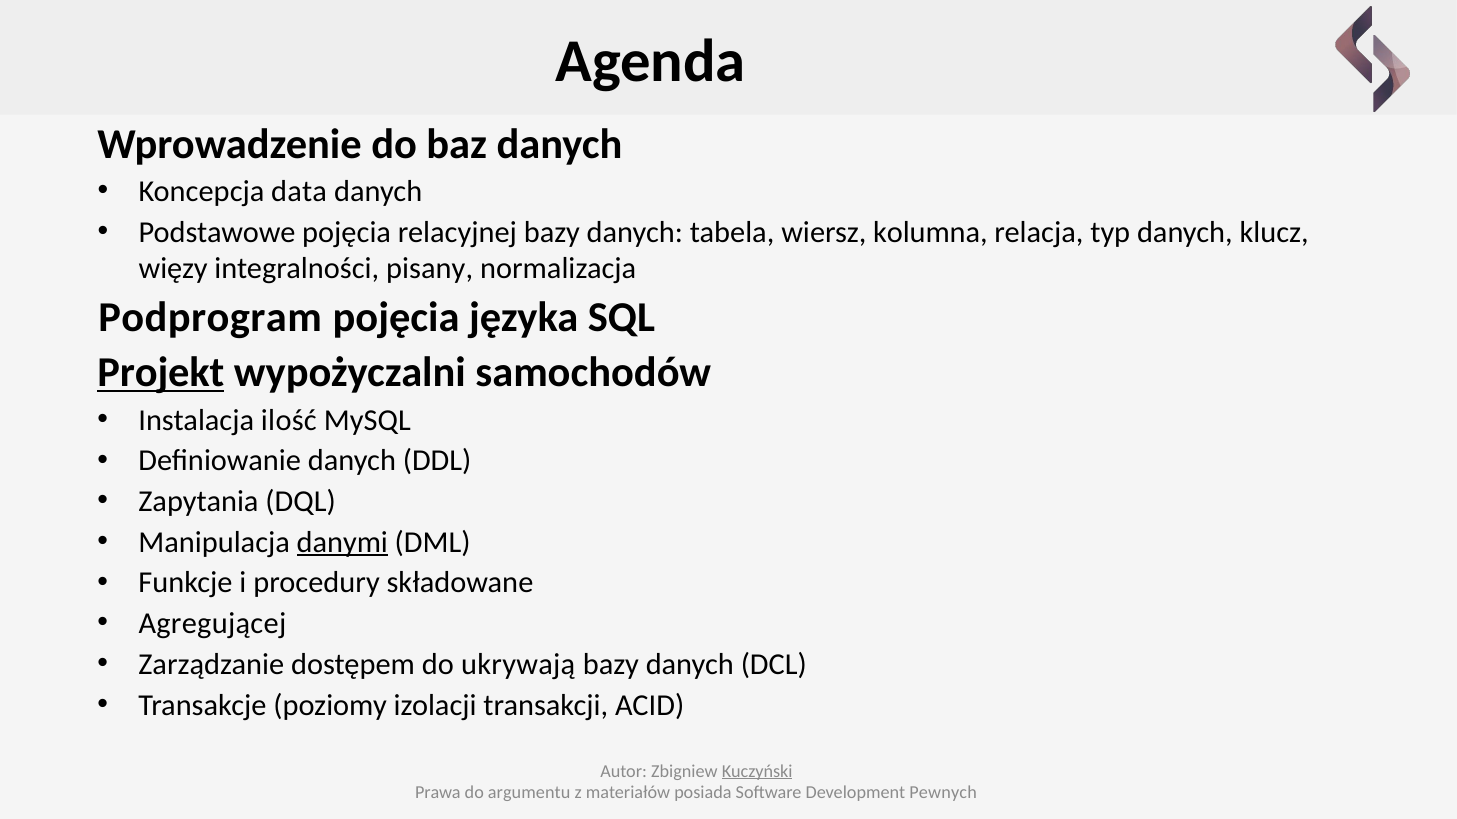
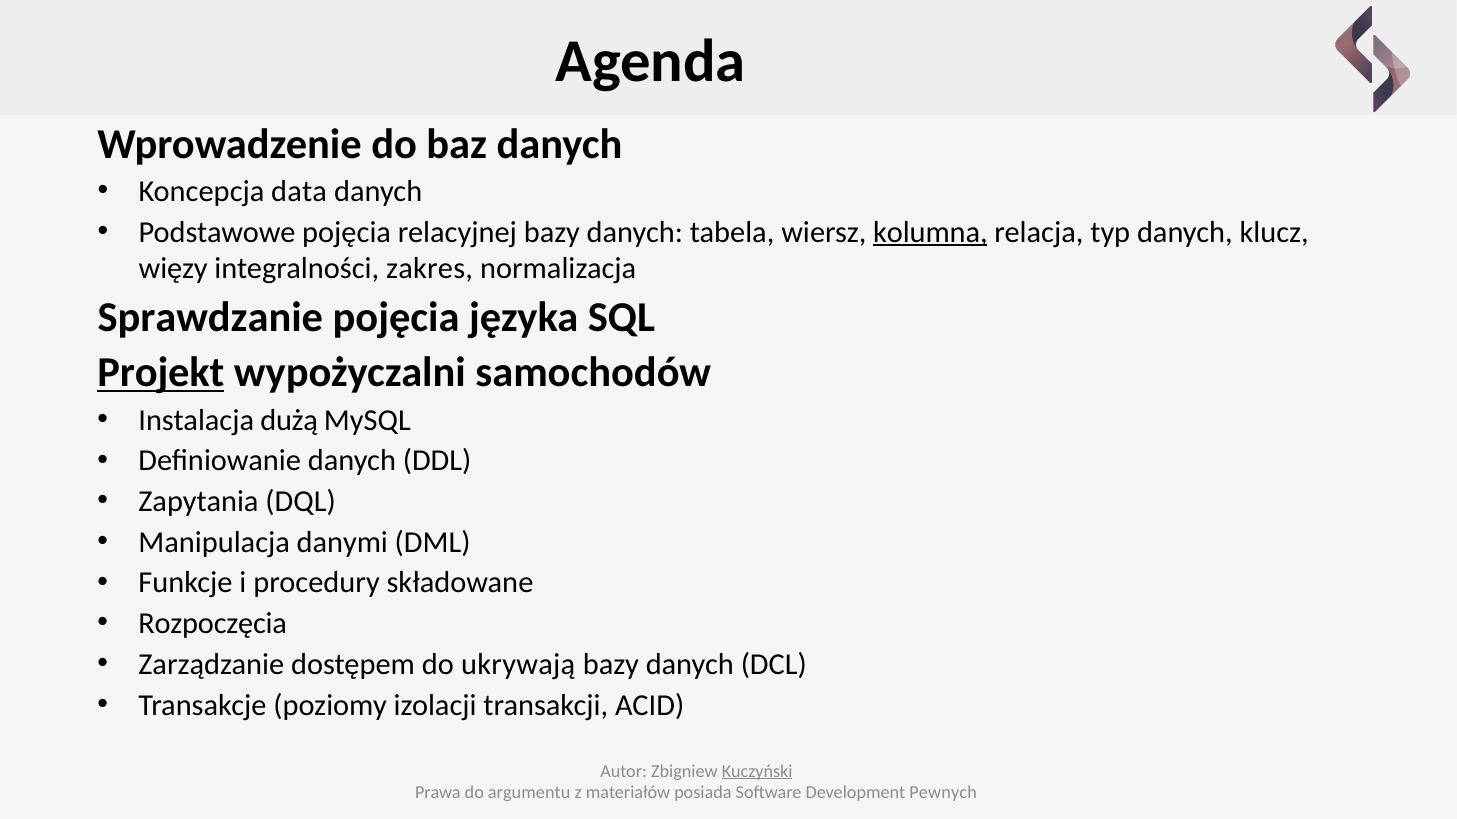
kolumna underline: none -> present (930, 232)
pisany: pisany -> zakres (429, 269)
Podprogram: Podprogram -> Sprawdzanie (210, 318)
ilość: ilość -> dużą (289, 420)
danymi underline: present -> none (342, 543)
Agregującej: Agregującej -> Rozpoczęcia (213, 624)
